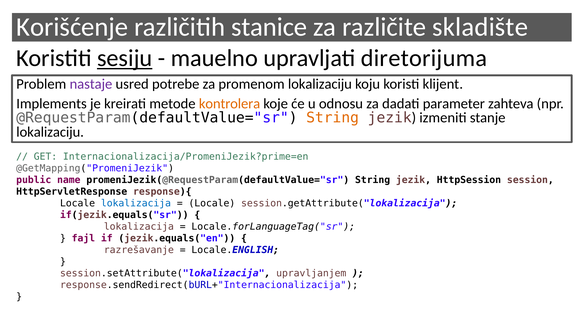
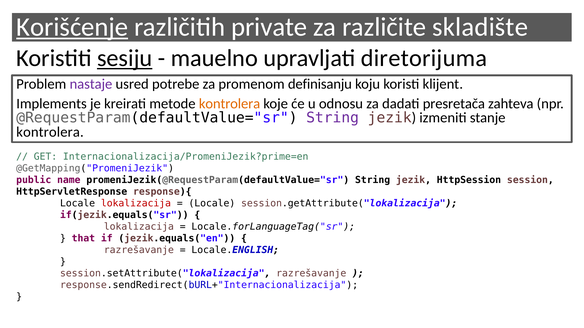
Korišćenje underline: none -> present (72, 27)
stanice: stanice -> private (269, 27)
promenom lokalizaciju: lokalizaciju -> definisanju (320, 84)
parameter: parameter -> presretača (454, 104)
String colour: orange -> purple (333, 118)
lokalizaciju: lokalizaciju -> kontrolera (50, 132)
lokalizacija colour: blue -> red (136, 204)
fajl: fajl -> that (83, 239)
session.setAttribute("lokalizacija upravljanjem: upravljanjem -> razrešavanje (311, 274)
